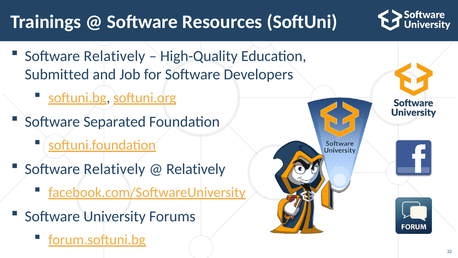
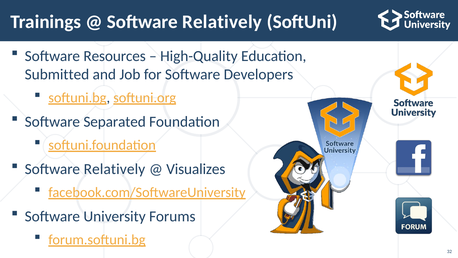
Resources: Resources -> Relatively (222, 22)
Relatively: Relatively -> Resources (115, 56)
Relatively: Relatively -> Visualizes (196, 169)
